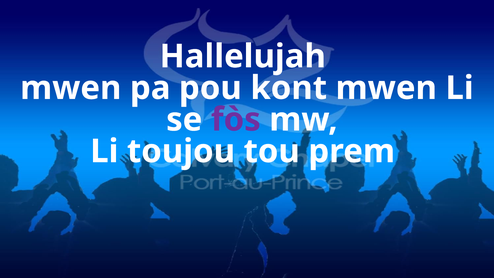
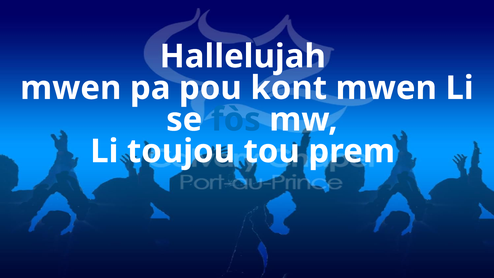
fòs colour: purple -> blue (236, 120)
